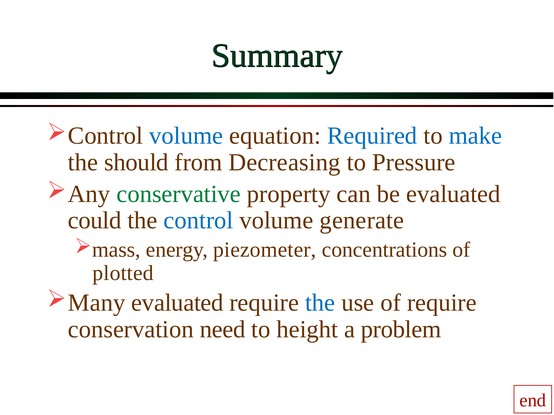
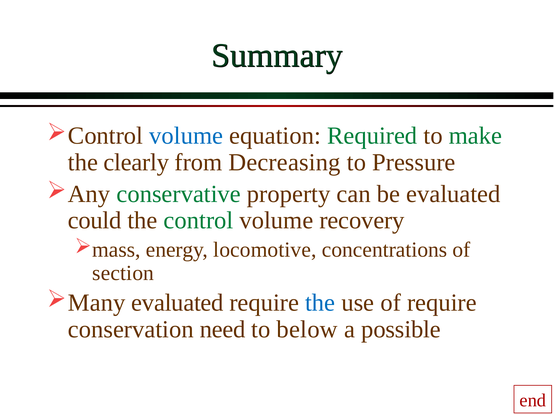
Required colour: blue -> green (372, 136)
make colour: blue -> green (475, 136)
should: should -> clearly (136, 163)
control colour: blue -> green (198, 221)
generate: generate -> recovery (362, 221)
piezometer: piezometer -> locomotive (265, 250)
plotted: plotted -> section (123, 273)
height: height -> below (307, 330)
problem: problem -> possible (401, 330)
